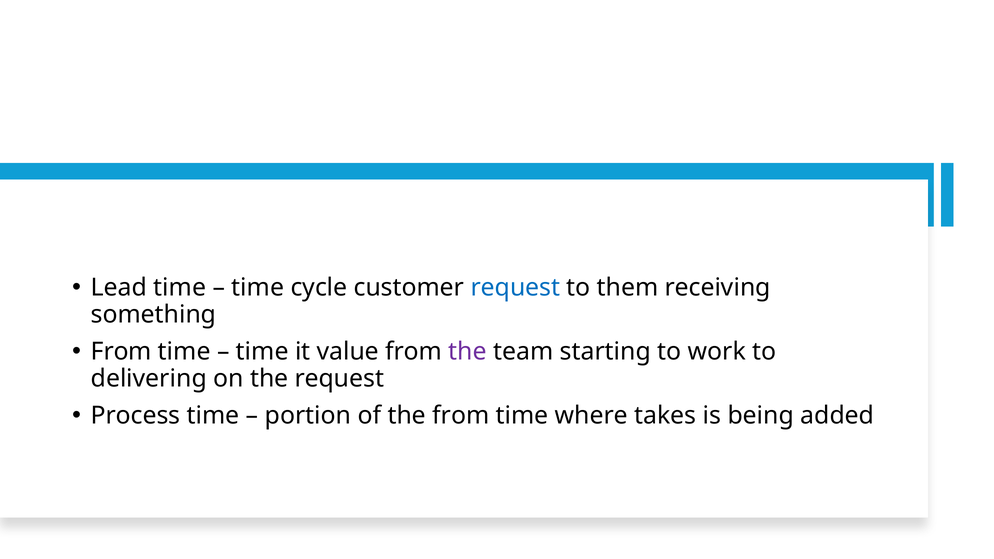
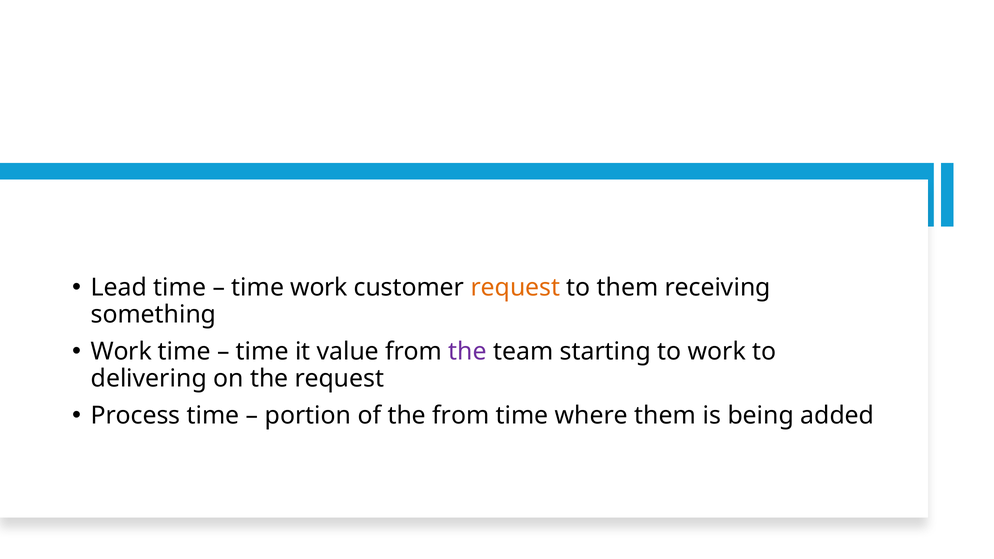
time cycle: cycle -> work (319, 288)
request colour: blue -> orange (515, 288)
From: From -> Work (121, 352)
where takes: takes -> them (665, 416)
